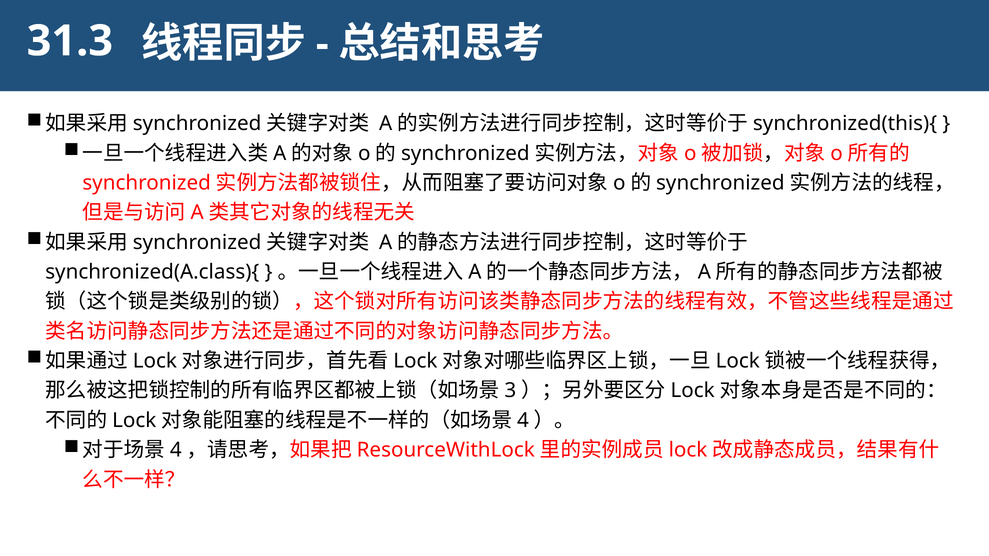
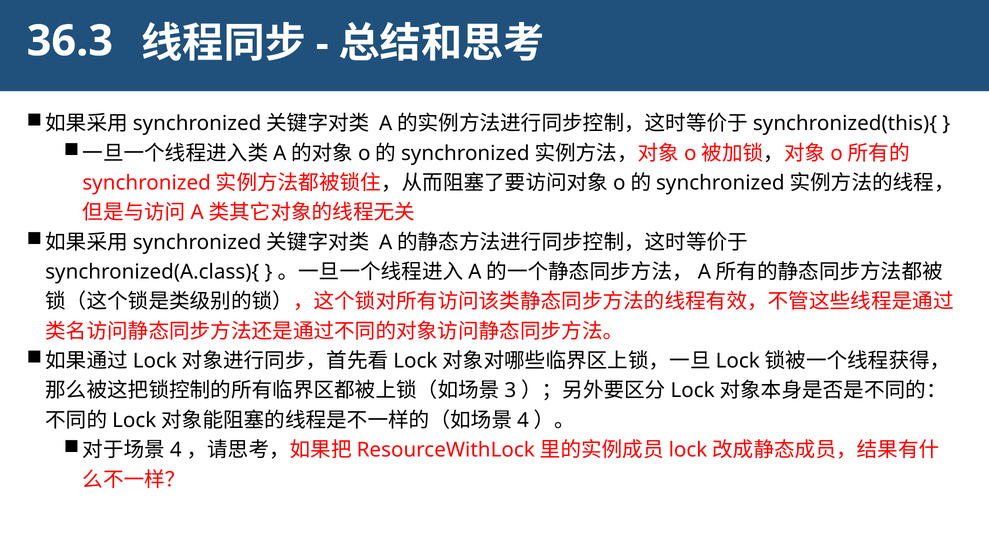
31.3: 31.3 -> 36.3 (70, 41)
